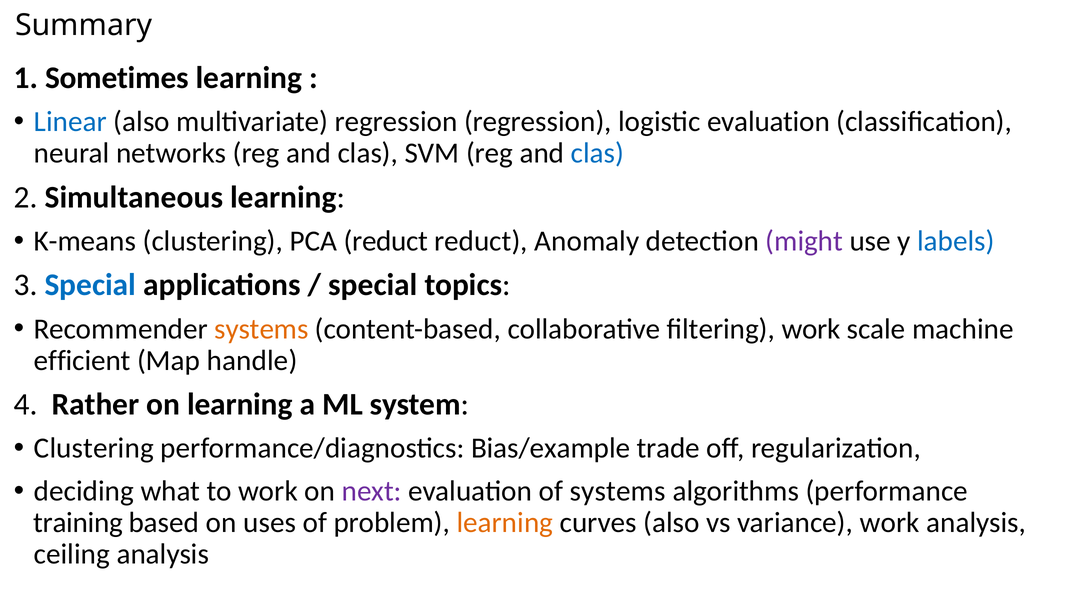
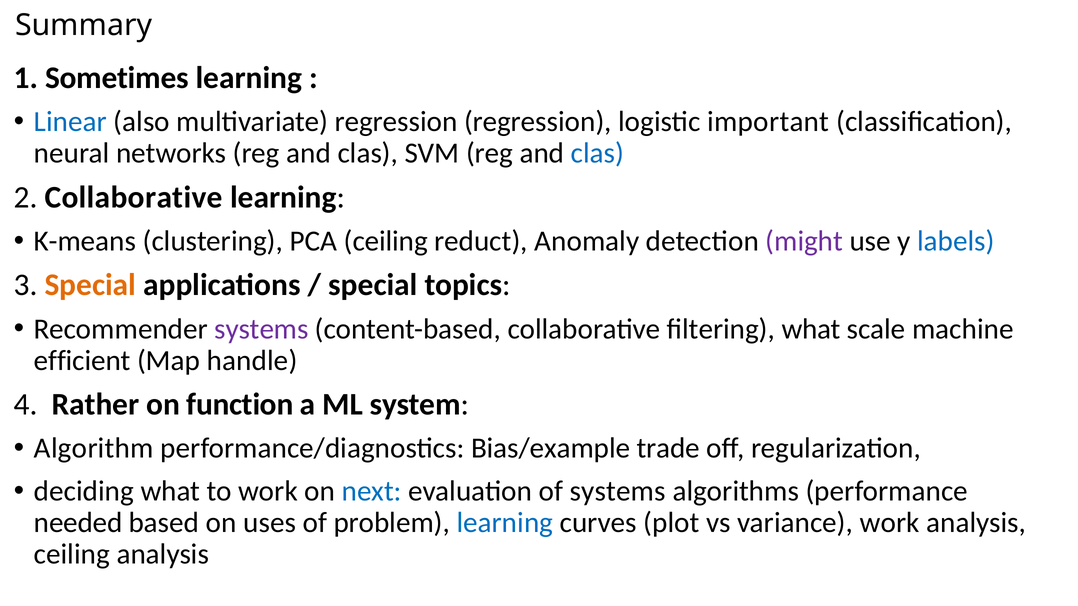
logistic evaluation: evaluation -> important (768, 122)
2 Simultaneous: Simultaneous -> Collaborative (134, 197)
PCA reduct: reduct -> ceiling (386, 241)
Special colour: blue -> orange (90, 285)
systems colour: orange -> purple (261, 329)
filtering work: work -> what (811, 329)
on learning: learning -> function (240, 405)
Clustering: Clustering -> Algorithm (94, 449)
next colour: purple -> blue (372, 491)
training: training -> needed (78, 523)
learning colour: orange -> blue (505, 523)
curves also: also -> plot (671, 523)
